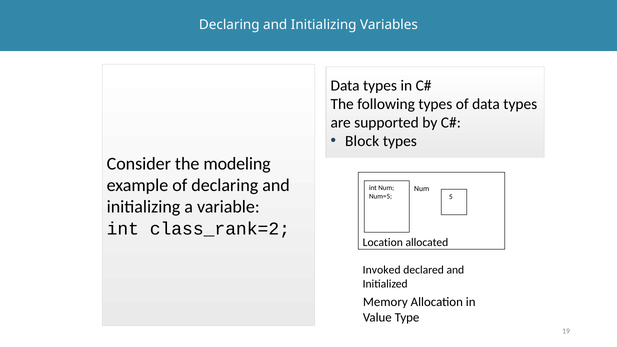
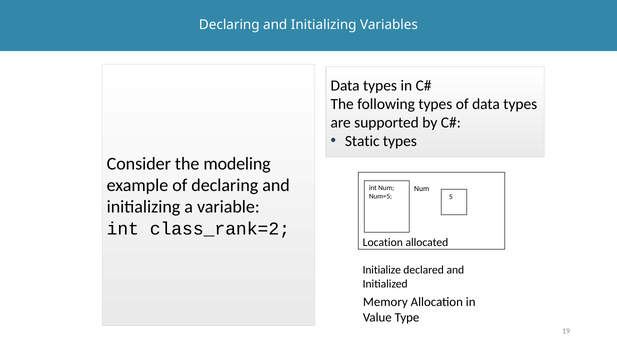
Block: Block -> Static (362, 141)
Invoked: Invoked -> Initialize (382, 270)
